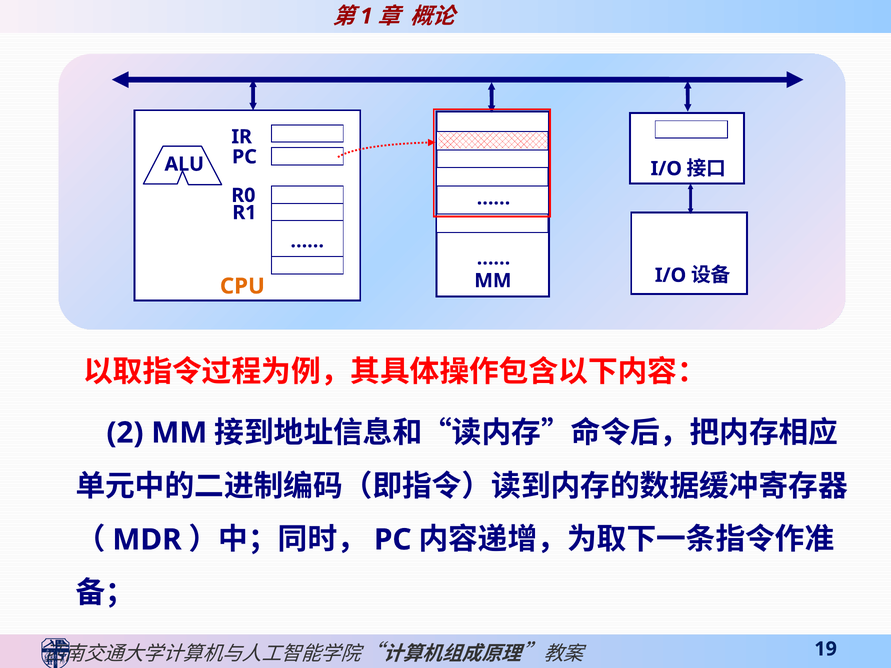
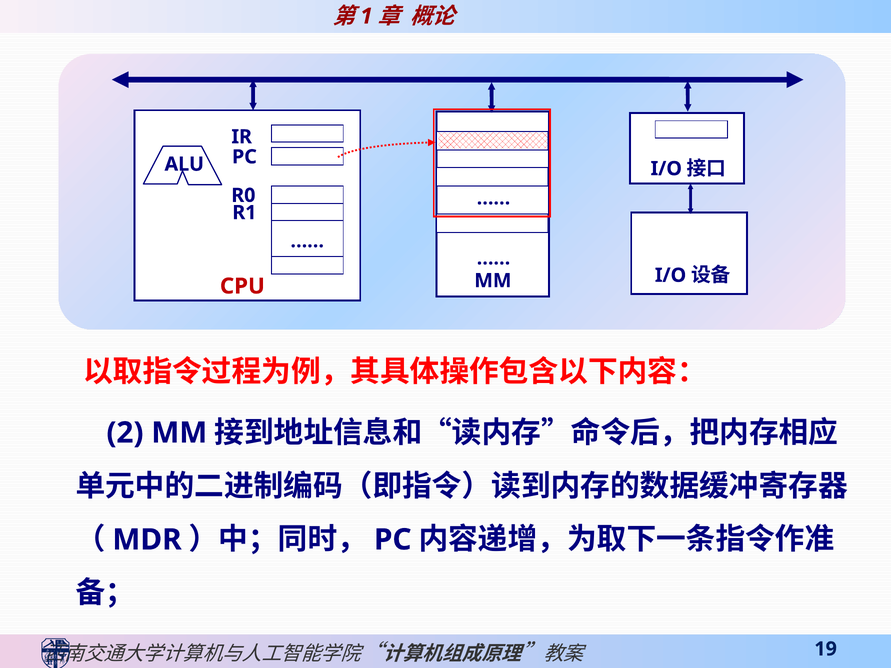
CPU colour: orange -> red (242, 286)
